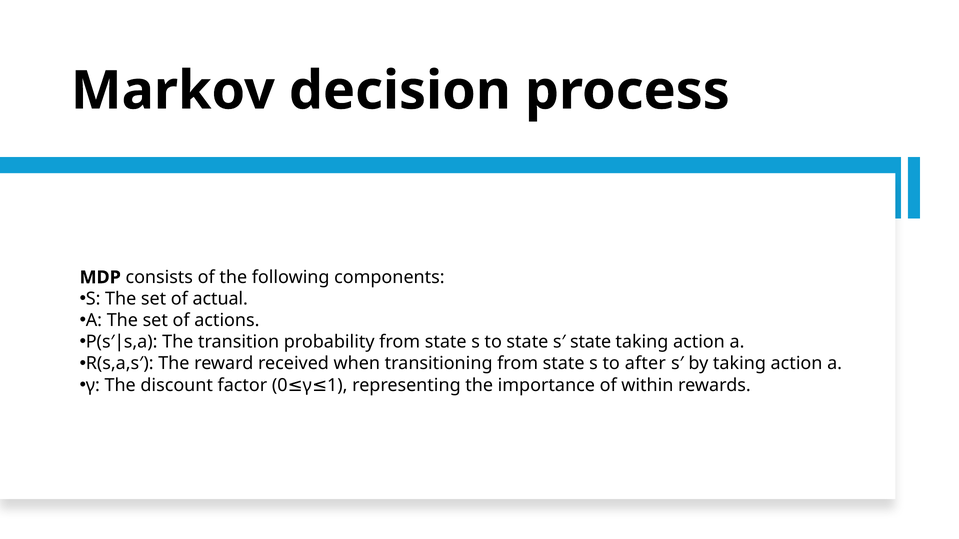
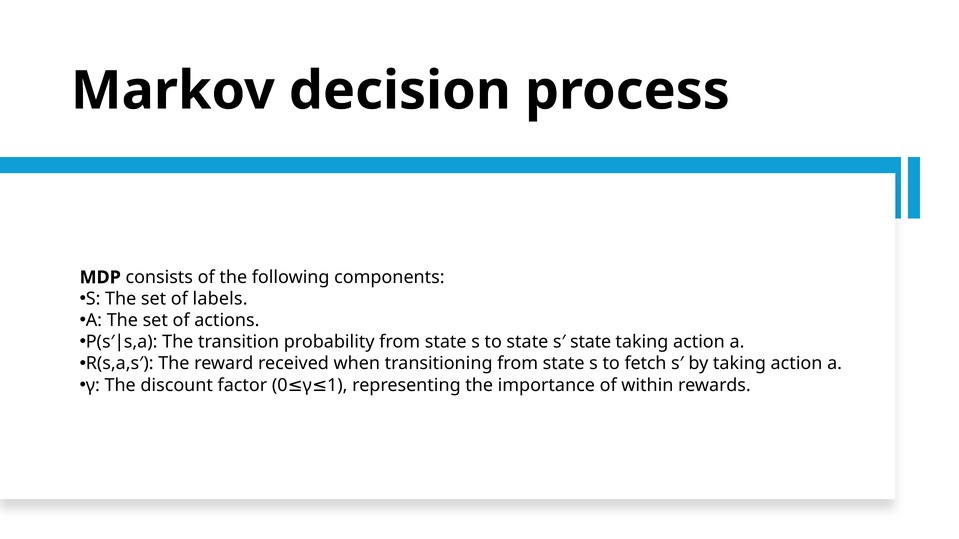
actual: actual -> labels (220, 299)
after: after -> fetch (646, 364)
